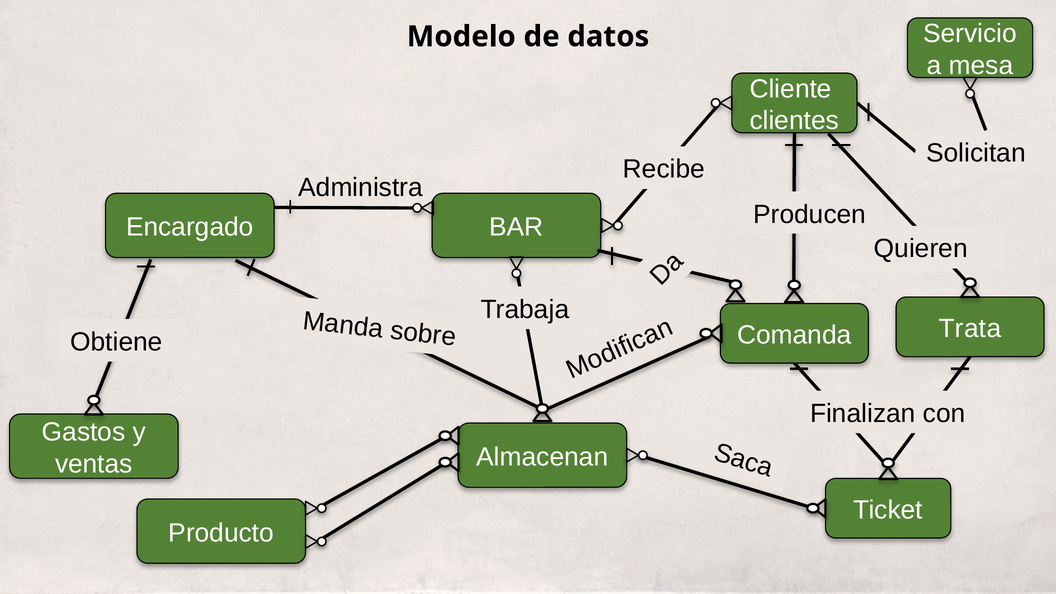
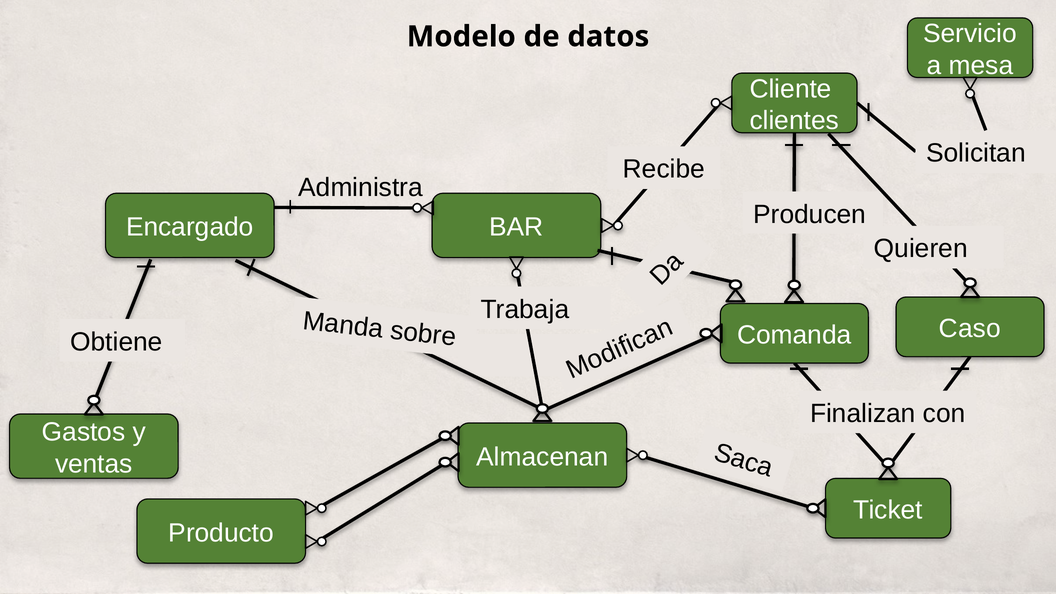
Trata: Trata -> Caso (970, 329)
